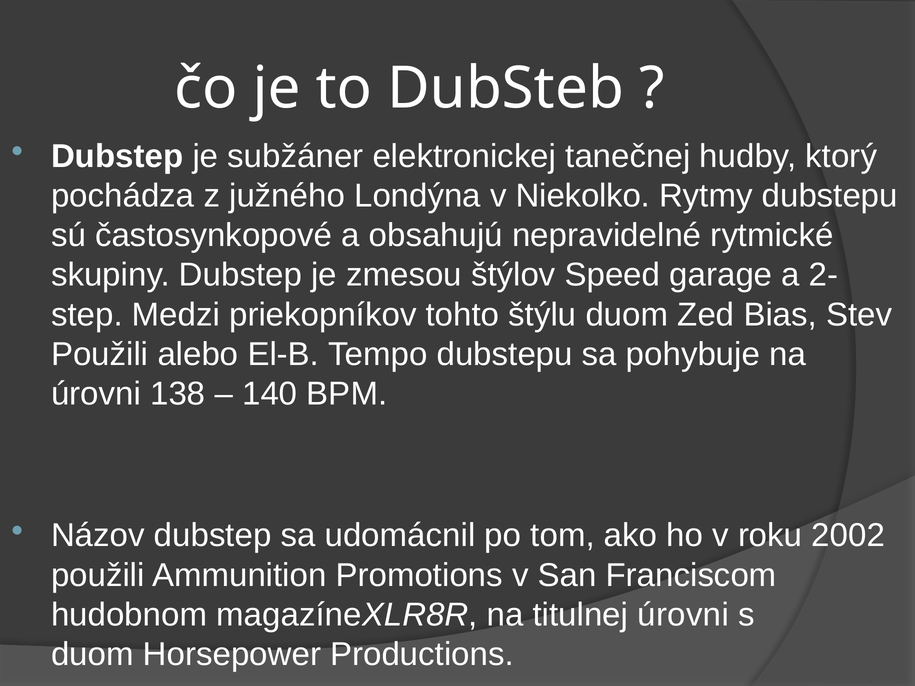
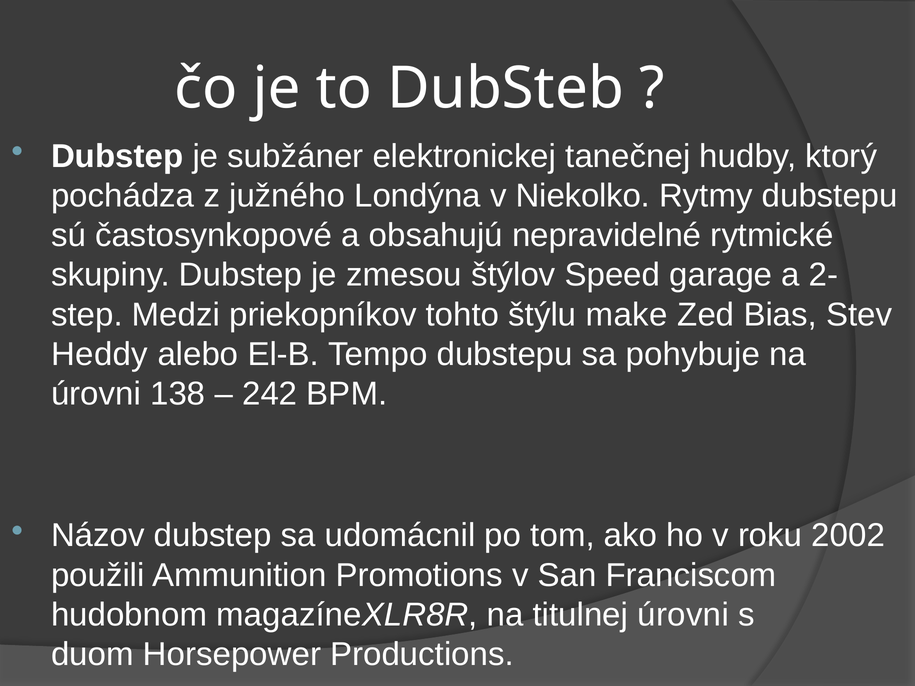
štýlu duom: duom -> make (627, 315)
Použili: Použili -> Heddy (100, 354)
140: 140 -> 242 (270, 394)
